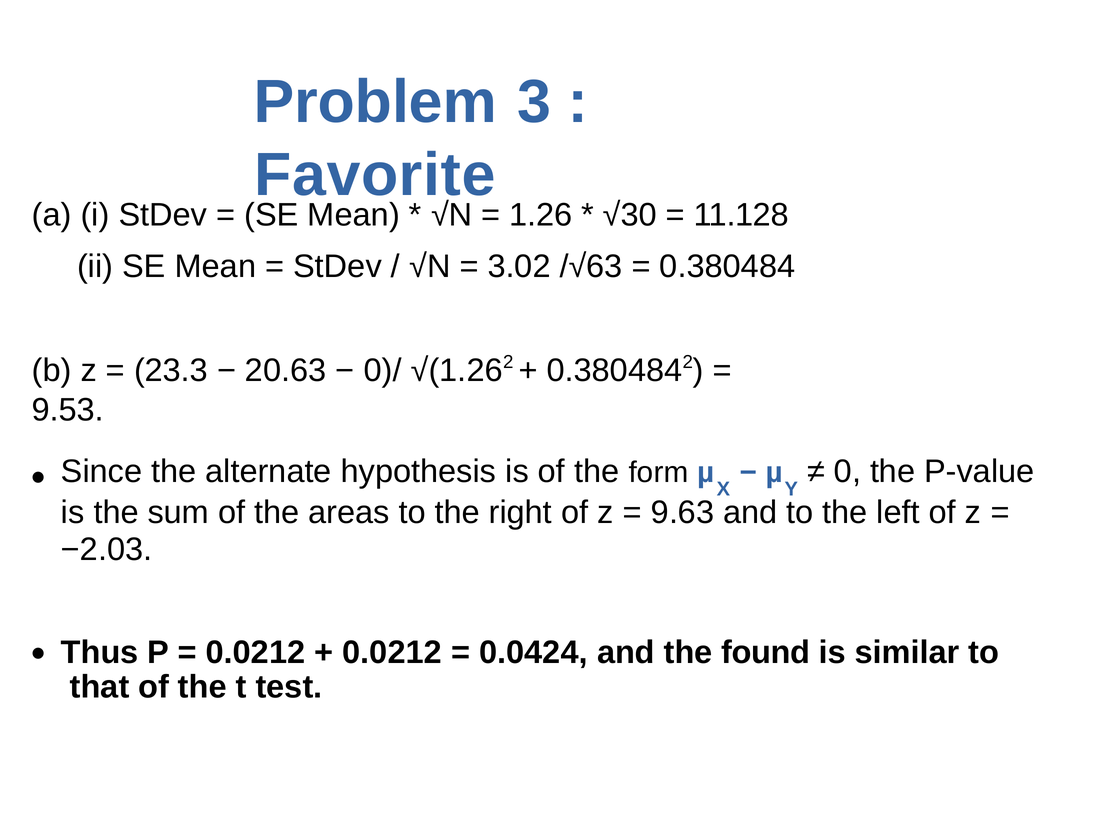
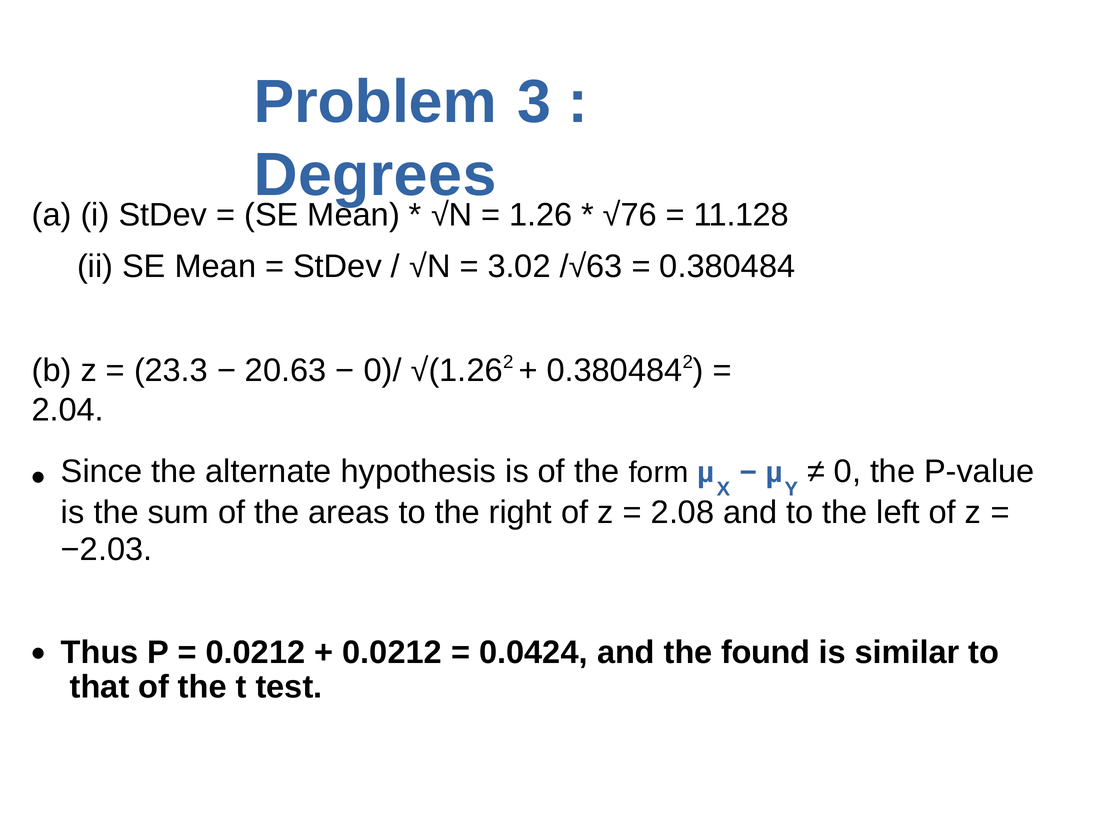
Favorite: Favorite -> Degrees (375, 175)
√30: √30 -> √76 (630, 215)
9.53: 9.53 -> 2.04 (68, 410)
9.63: 9.63 -> 2.08 (683, 512)
